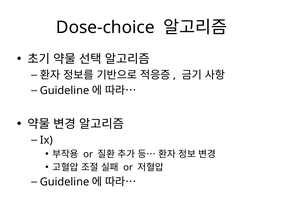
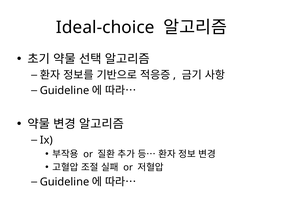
Dose-choice: Dose-choice -> Ideal-choice (105, 27)
